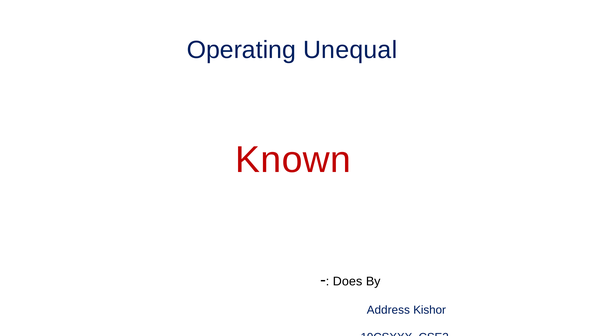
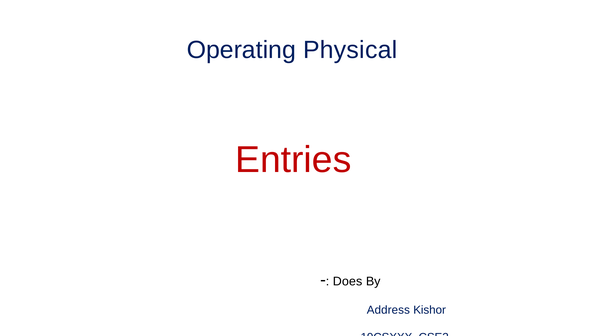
Unequal: Unequal -> Physical (350, 50)
Known: Known -> Entries (293, 160)
